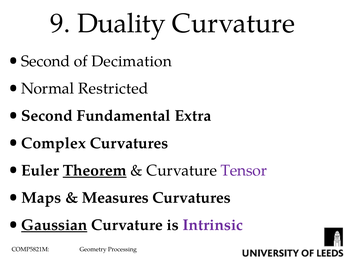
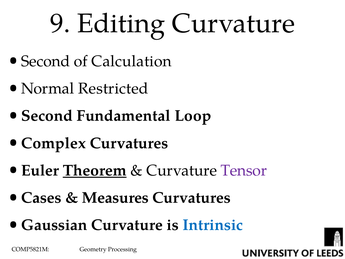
Duality: Duality -> Editing (121, 23)
Decimation: Decimation -> Calculation (132, 61)
Extra: Extra -> Loop (193, 116)
Maps: Maps -> Cases (41, 198)
Gaussian underline: present -> none (54, 225)
Intrinsic colour: purple -> blue (213, 225)
